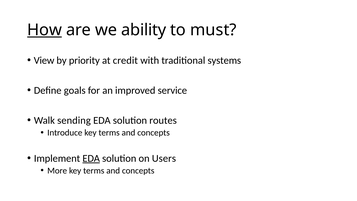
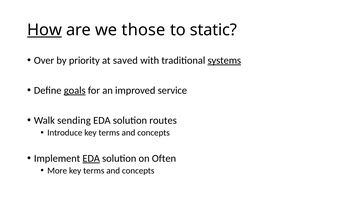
ability: ability -> those (144, 30)
must: must -> static (213, 30)
View: View -> Over (44, 60)
credit: credit -> saved (125, 60)
systems underline: none -> present (224, 60)
goals underline: none -> present (75, 90)
Users: Users -> Often (164, 158)
